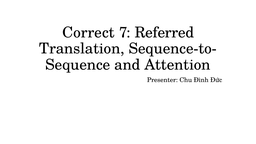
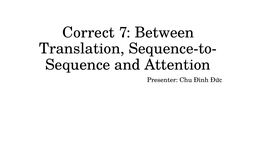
Referred: Referred -> Between (164, 32)
